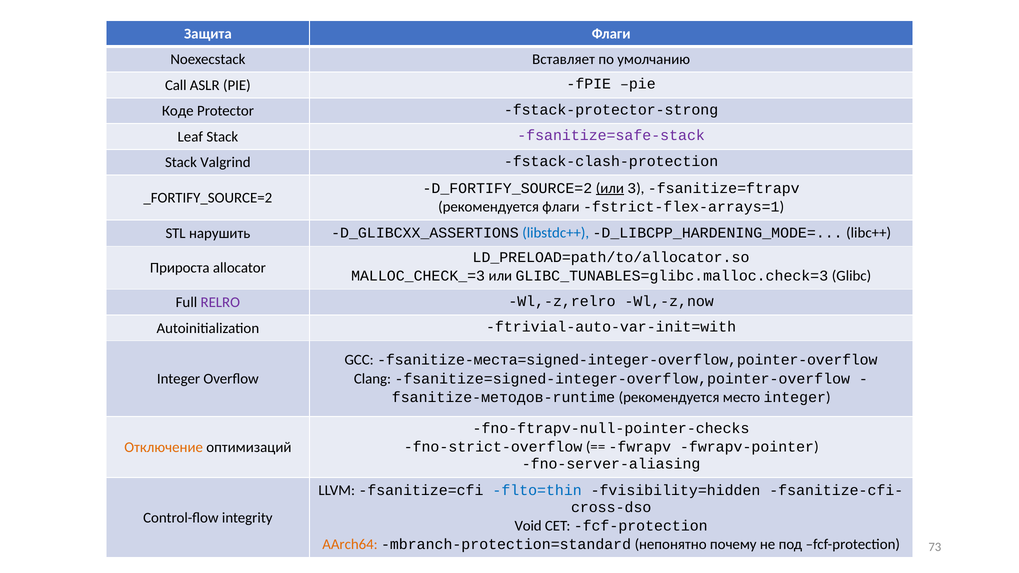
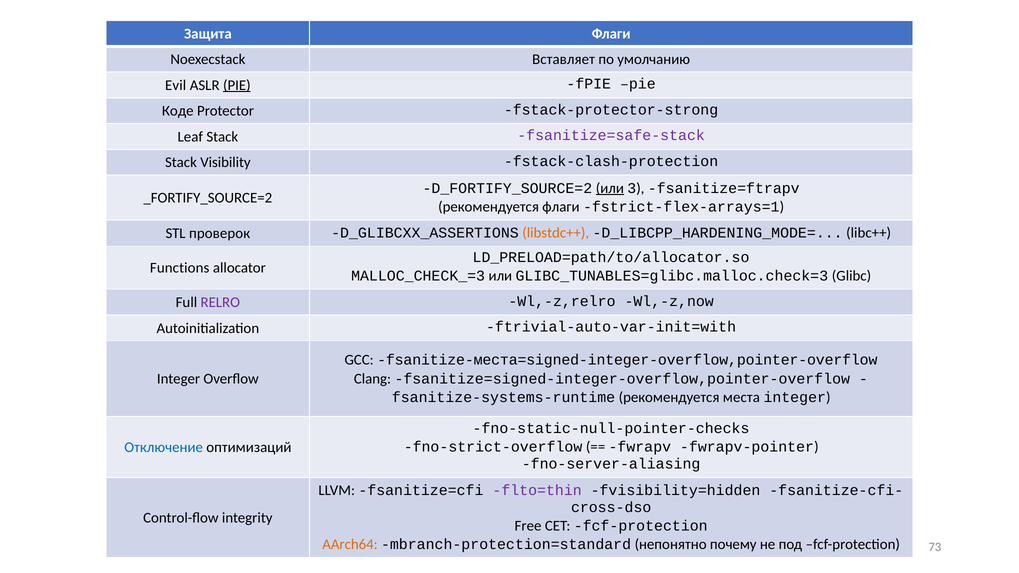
Call: Call -> Evil (176, 85)
PIE underline: none -> present (237, 85)
Valgrind: Valgrind -> Visibility (225, 162)
нарушить: нарушить -> проверок (220, 233)
libstdc++ colour: blue -> orange (556, 233)
Прироста: Прироста -> Functions (180, 268)
fsanitize-методов-runtime: fsanitize-методов-runtime -> fsanitize-systems-runtime (503, 397)
место: место -> места (741, 397)
fno-ftrapv-null-pointer-checks: fno-ftrapv-null-pointer-checks -> fno-static-null-pointer-checks (611, 428)
Отключение colour: orange -> blue (164, 447)
flto=thin colour: blue -> purple (537, 491)
Void: Void -> Free (528, 526)
